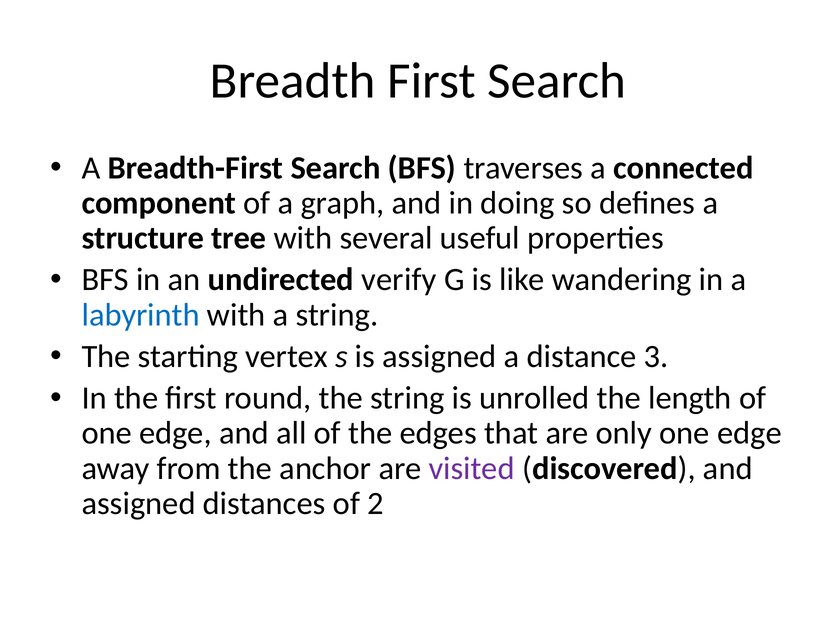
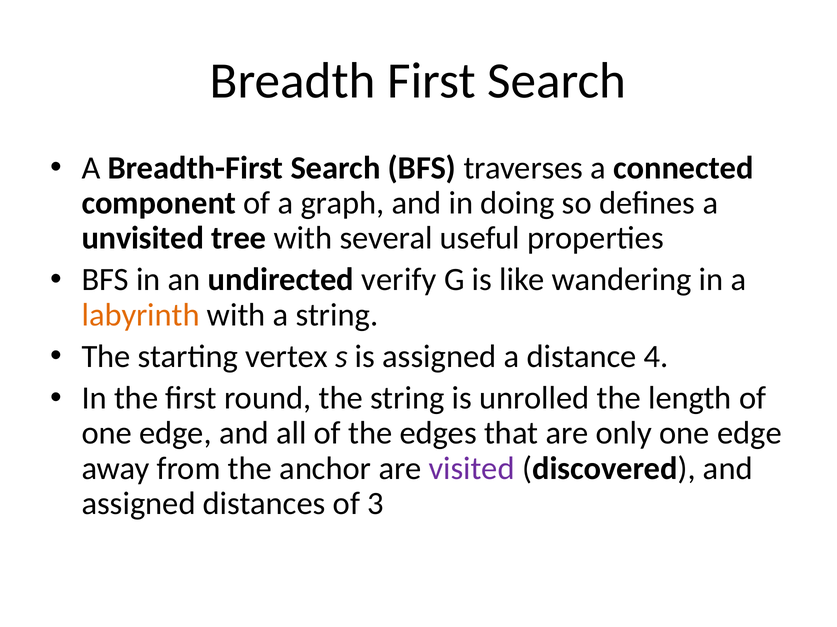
structure: structure -> unvisited (143, 238)
labyrinth colour: blue -> orange (141, 315)
3: 3 -> 4 (656, 357)
2: 2 -> 3 (375, 504)
